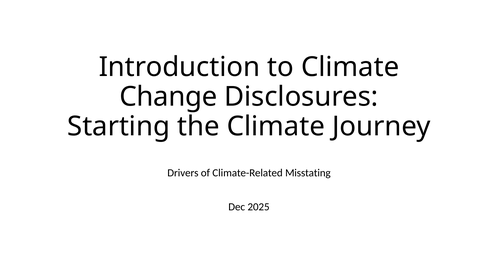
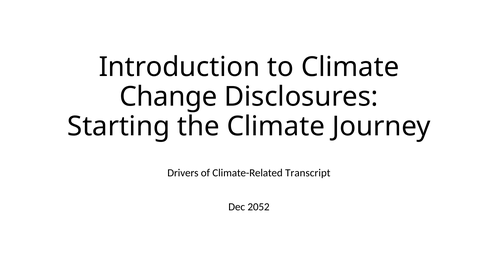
Misstating: Misstating -> Transcript (308, 173)
2025: 2025 -> 2052 (259, 207)
